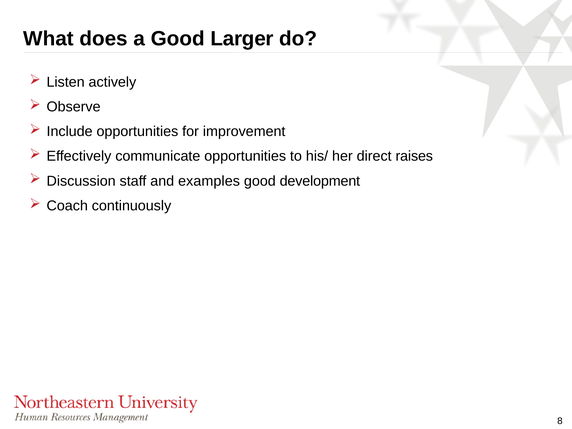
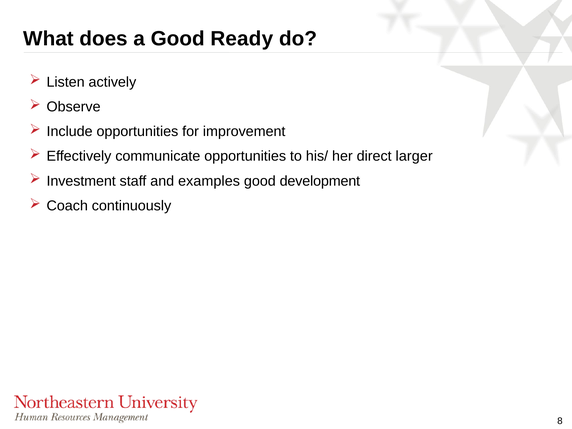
Larger: Larger -> Ready (242, 39)
raises: raises -> larger (414, 156)
Discussion: Discussion -> Investment (81, 181)
